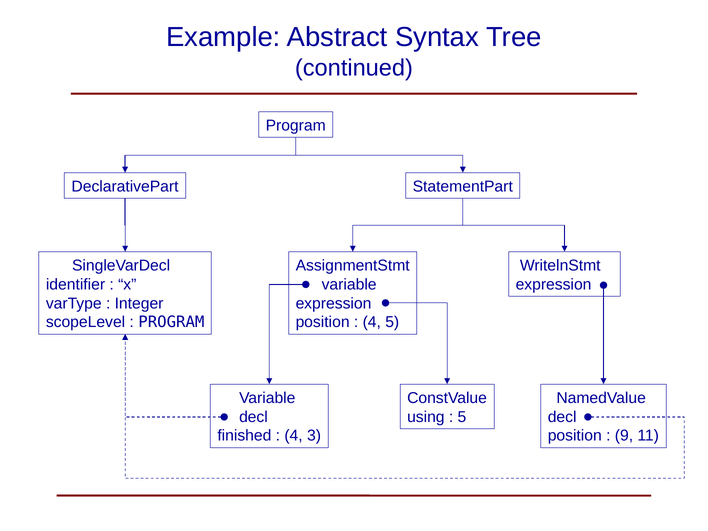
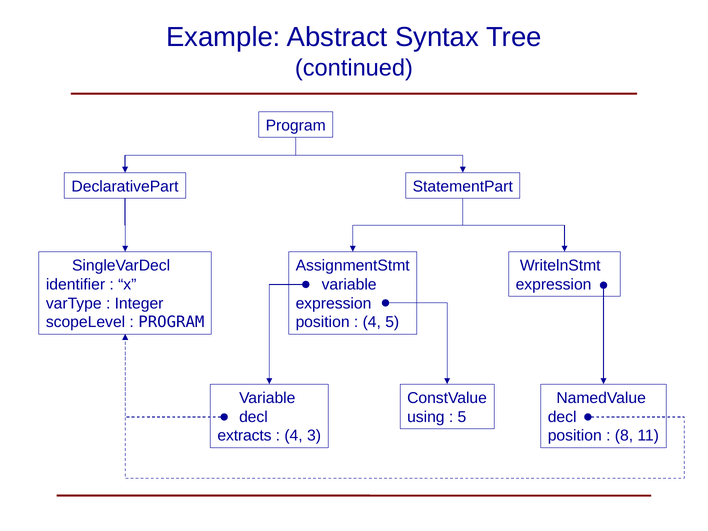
finished: finished -> extracts (244, 436)
9: 9 -> 8 (624, 436)
